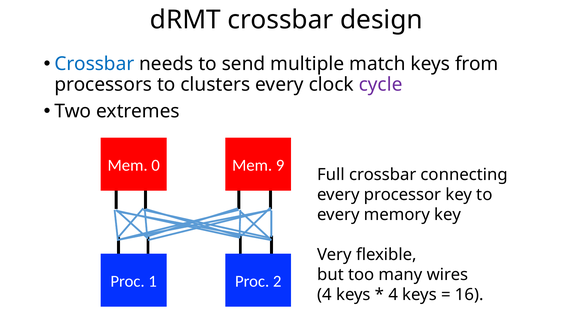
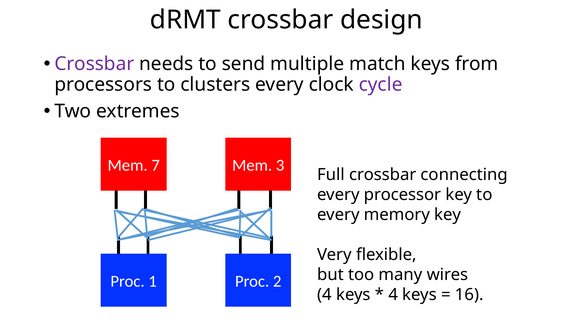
Crossbar colour: blue -> purple (94, 64)
0: 0 -> 7 (156, 165)
9: 9 -> 3 (280, 165)
